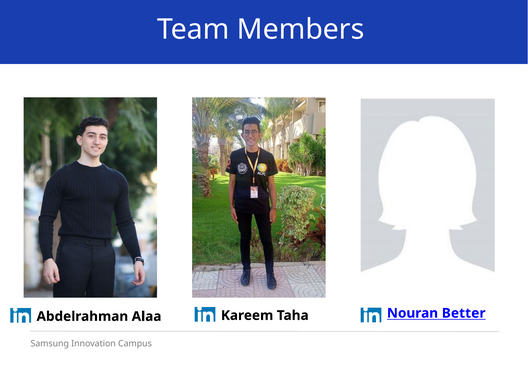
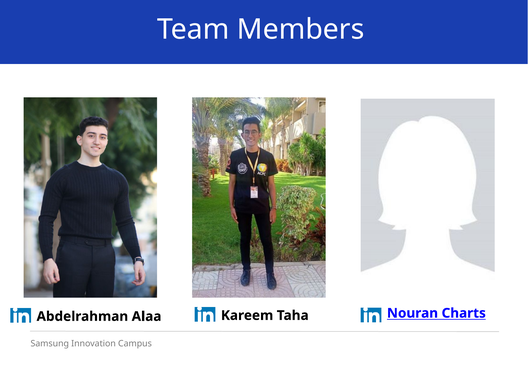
Better: Better -> Charts (464, 313)
